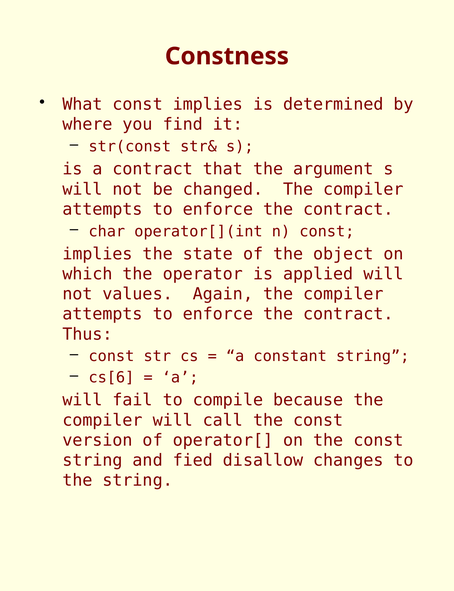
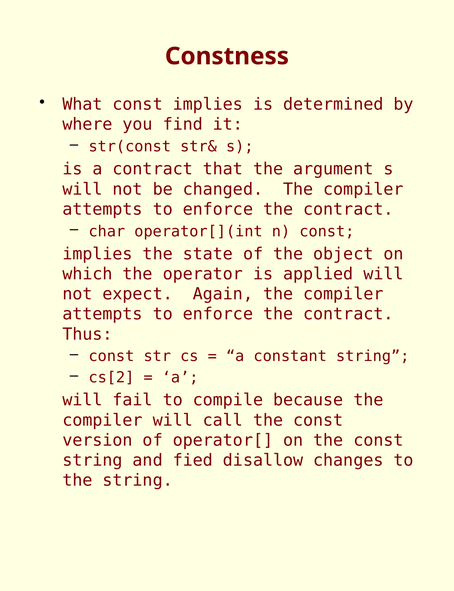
values: values -> expect (138, 294)
cs[6: cs[6 -> cs[2 (111, 377)
